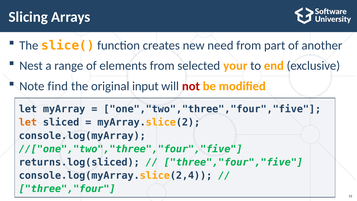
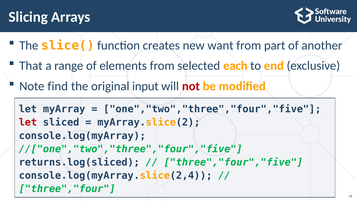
need: need -> want (220, 45)
Nest: Nest -> That (31, 66)
your: your -> each (235, 66)
let colour: orange -> red (28, 122)
